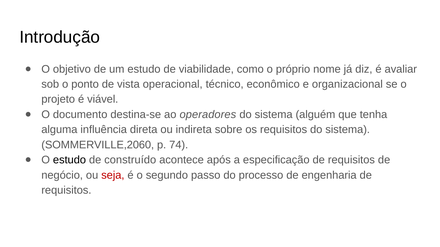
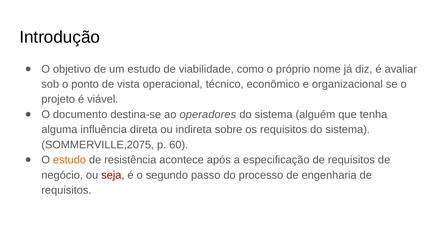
SOMMERVILLE,2060: SOMMERVILLE,2060 -> SOMMERVILLE,2075 (98, 145)
74: 74 -> 60 (179, 145)
estudo colour: black -> orange (69, 160)
construído: construído -> resistência (130, 160)
